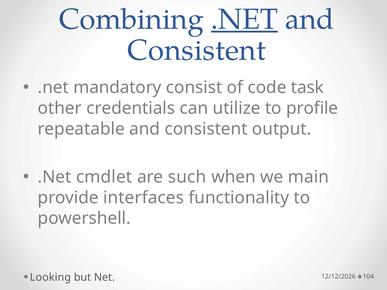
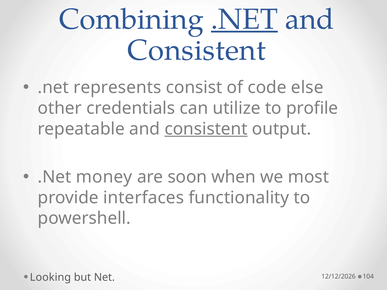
mandatory: mandatory -> represents (117, 88)
task: task -> else (307, 88)
consistent underline: none -> present (206, 129)
cmdlet: cmdlet -> money (104, 177)
such: such -> soon (187, 177)
main: main -> most (308, 177)
